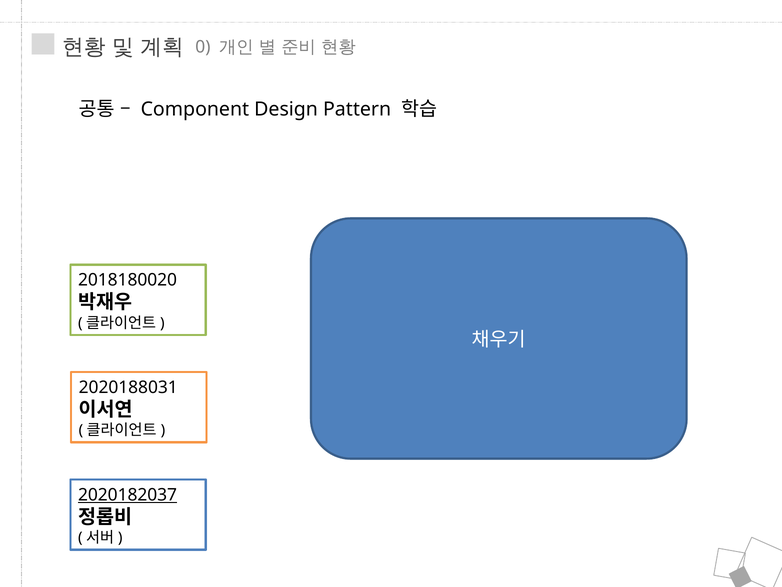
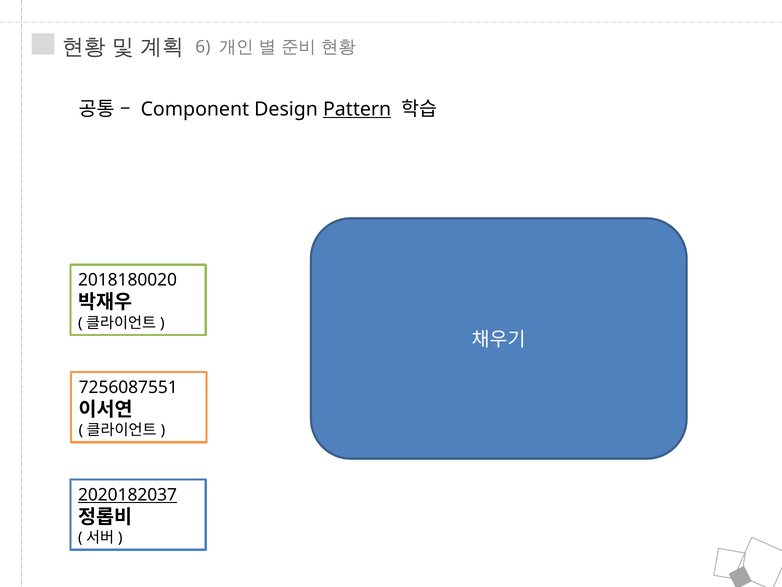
0: 0 -> 6 (203, 47)
Pattern underline: none -> present (357, 109)
2020188031: 2020188031 -> 7256087551 (128, 387)
